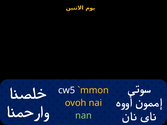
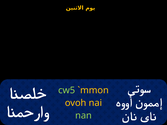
cw5 colour: white -> light green (67, 90)
